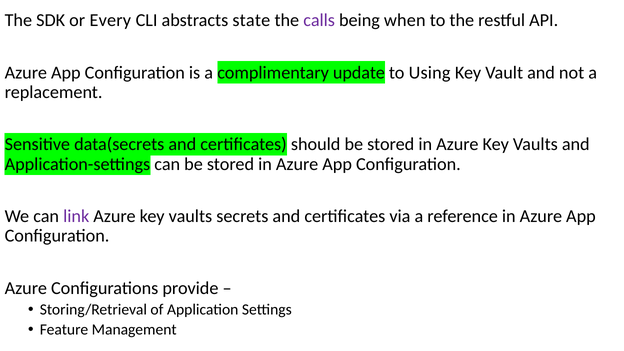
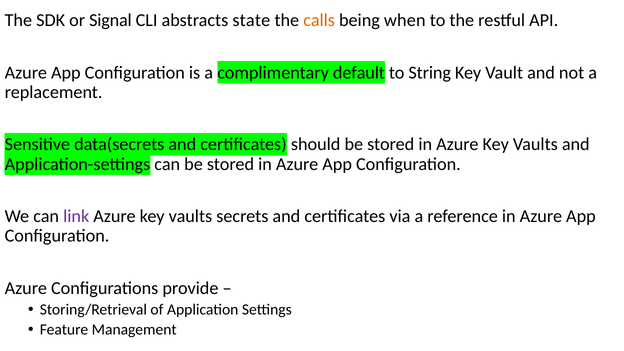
Every: Every -> Signal (110, 20)
calls colour: purple -> orange (319, 20)
update: update -> default (359, 73)
Using: Using -> String (430, 73)
